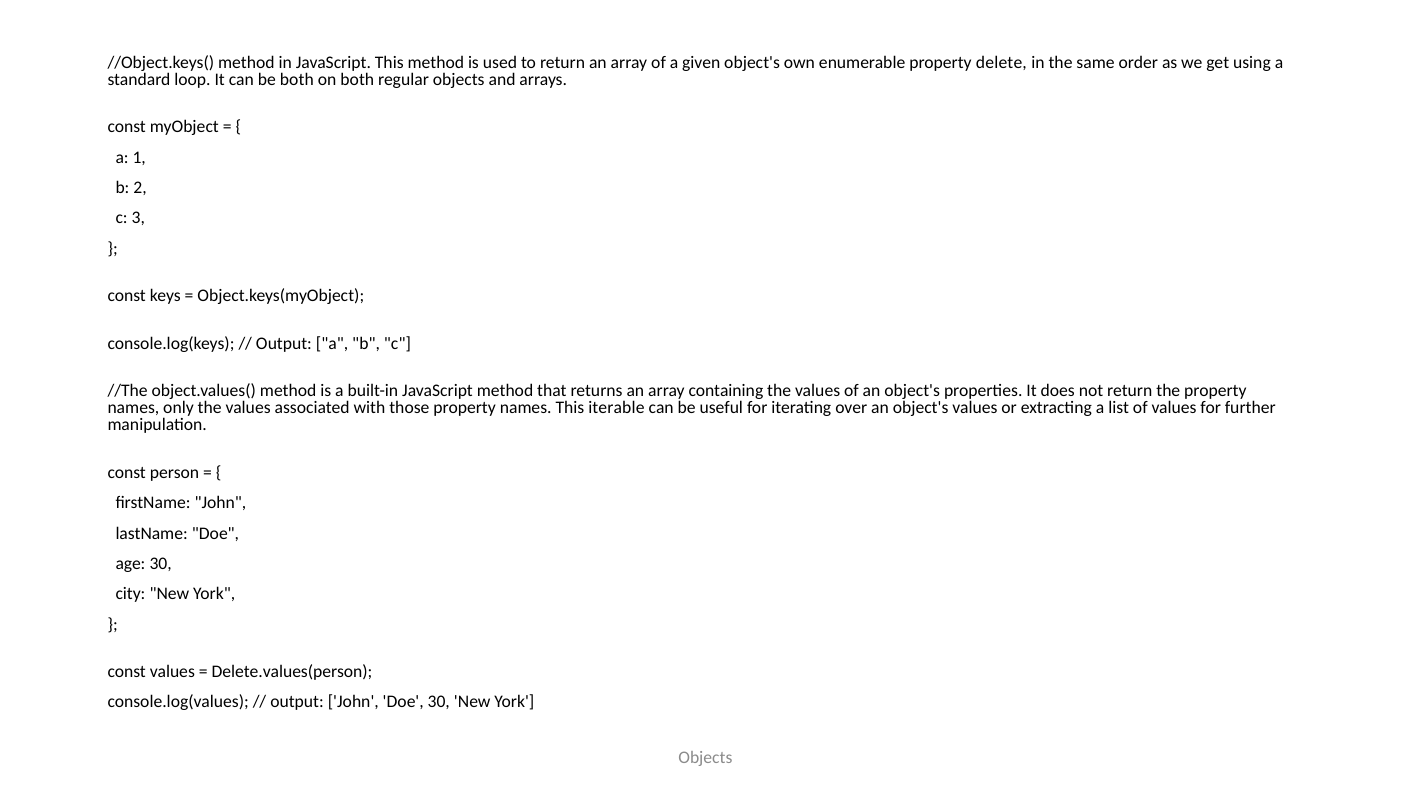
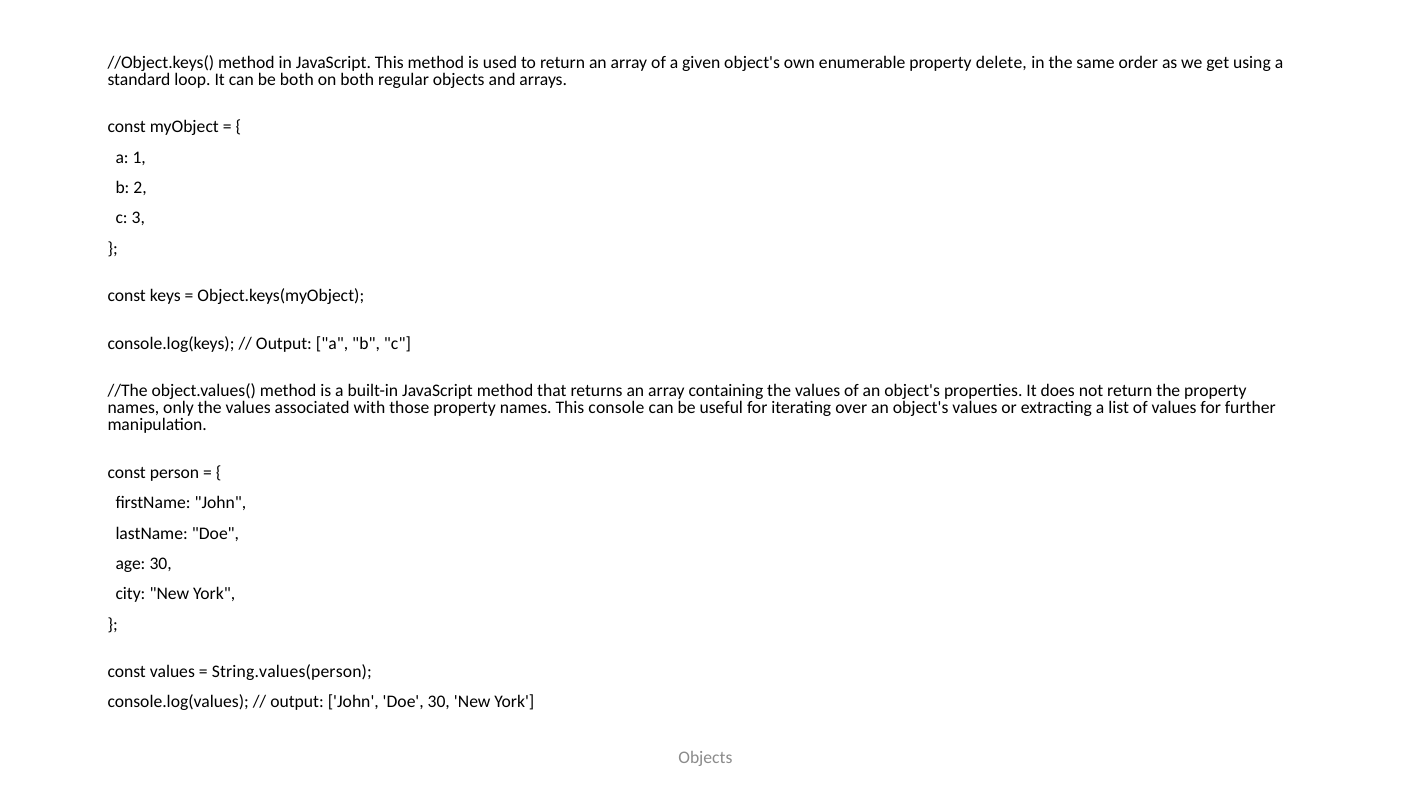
iterable: iterable -> console (616, 408)
Delete.values(person: Delete.values(person -> String.values(person (292, 671)
